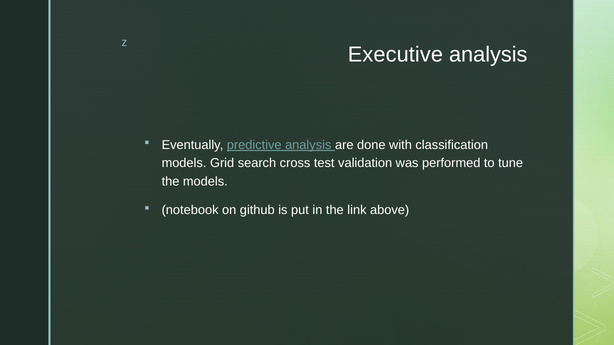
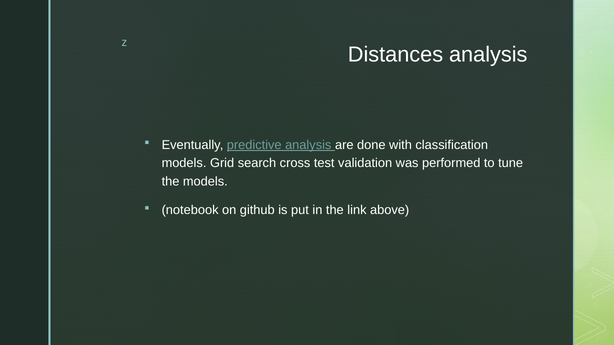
Executive: Executive -> Distances (395, 55)
